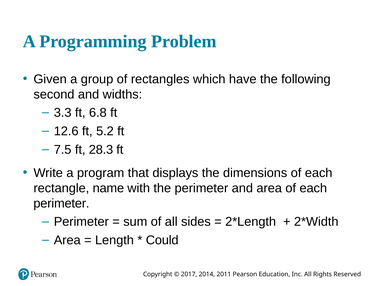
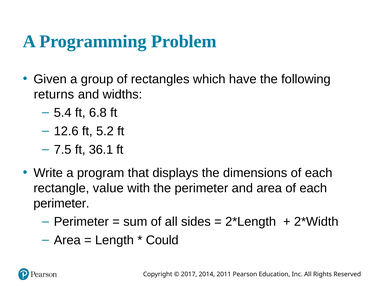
second: second -> returns (54, 94)
3.3: 3.3 -> 5.4 (63, 113)
28.3: 28.3 -> 36.1 (101, 149)
name: name -> value (108, 188)
